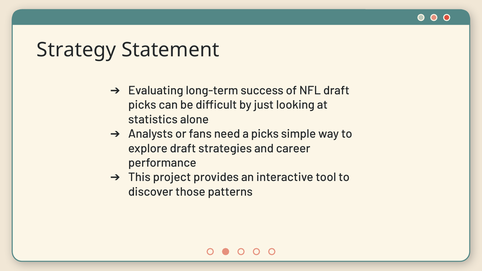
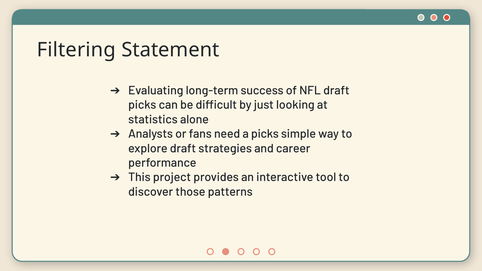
Strategy: Strategy -> Filtering (76, 50)
